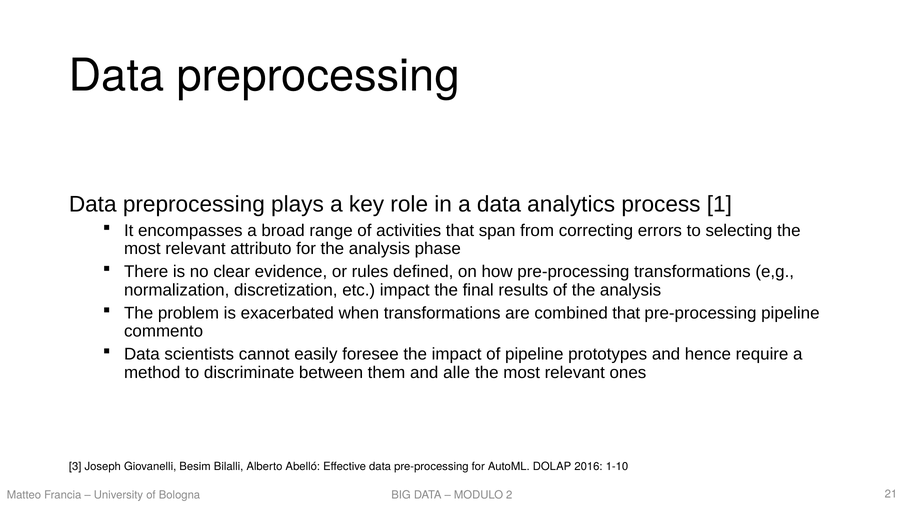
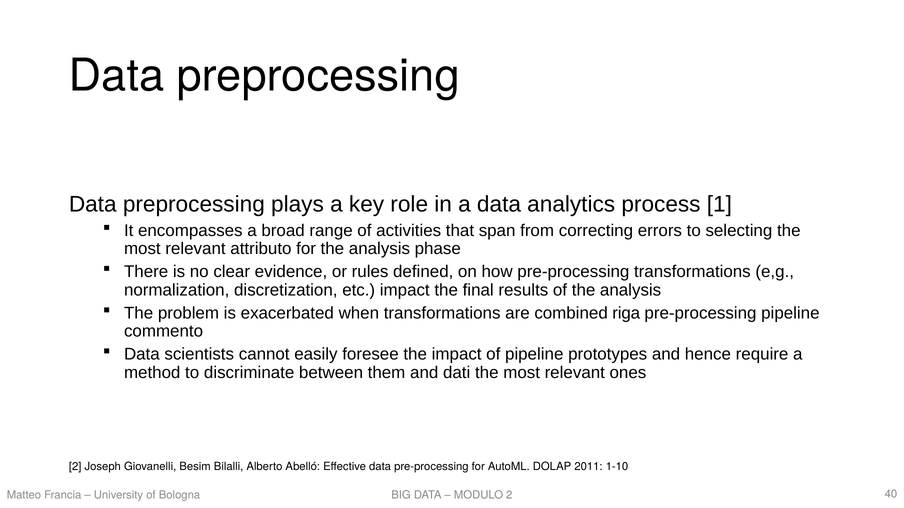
combined that: that -> riga (626, 313)
alle: alle -> dati (457, 373)
3: 3 -> 2 (75, 467)
2016: 2016 -> 2011 (589, 467)
21: 21 -> 40 (891, 494)
